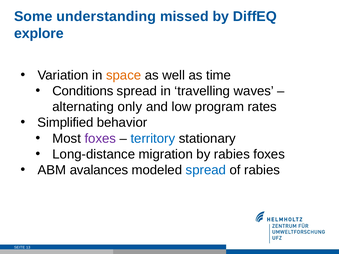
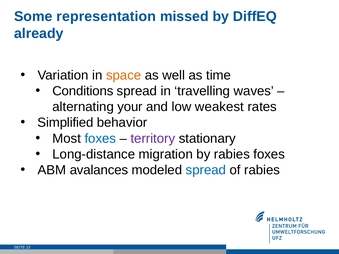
understanding: understanding -> representation (106, 16)
explore: explore -> already (39, 33)
only: only -> your (130, 107)
program: program -> weakest (219, 107)
foxes colour: purple -> blue (100, 139)
territory colour: blue -> purple (153, 139)
